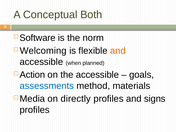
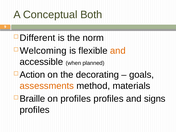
Software: Software -> Different (37, 38)
the accessible: accessible -> decorating (97, 75)
assessments colour: blue -> orange (47, 86)
Media: Media -> Braille (32, 99)
on directly: directly -> profiles (76, 99)
